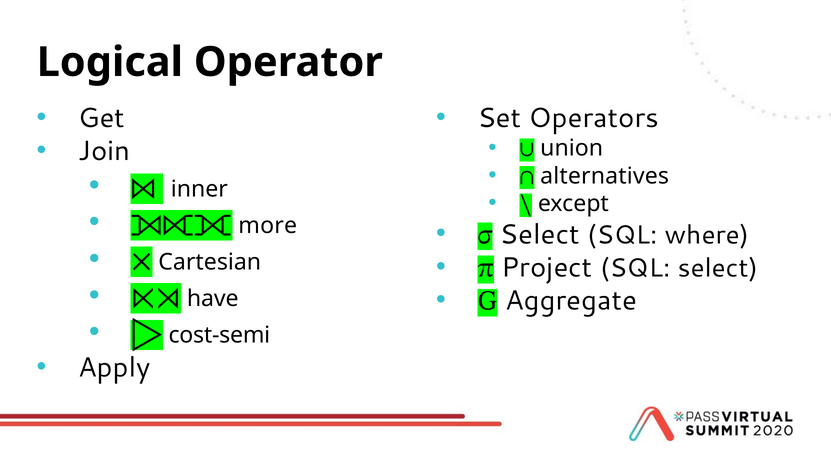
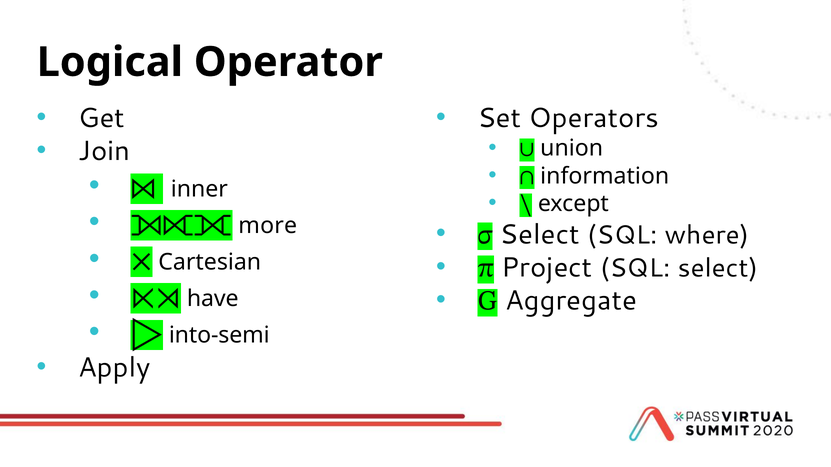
alternatives: alternatives -> information (605, 176)
cost-semi: cost-semi -> into-semi (219, 336)
